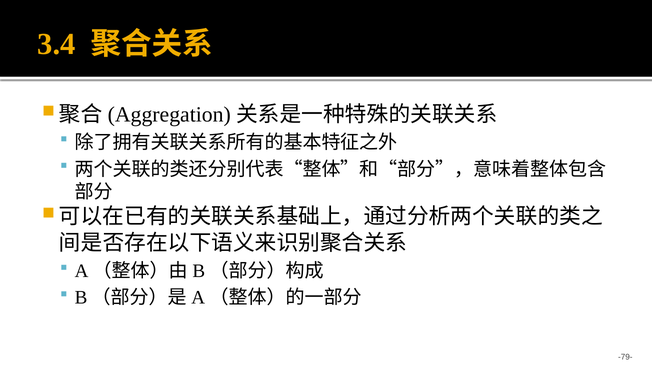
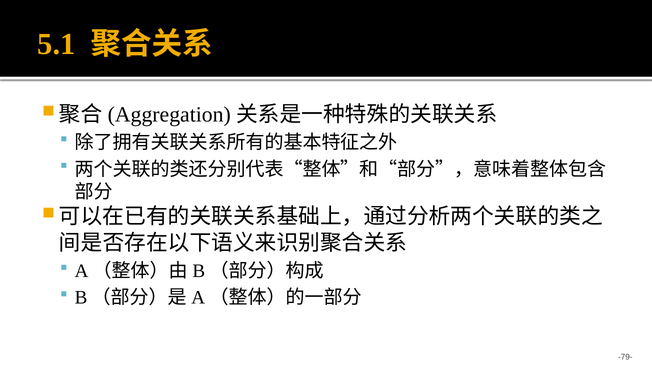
3.4: 3.4 -> 5.1 (57, 44)
